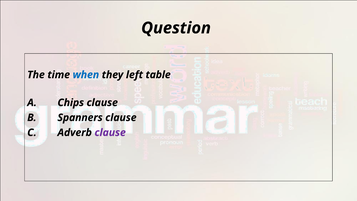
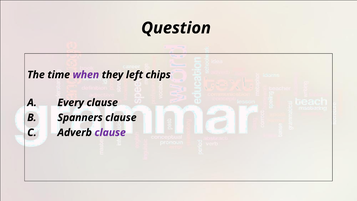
when colour: blue -> purple (86, 75)
table: table -> chips (158, 75)
Chips: Chips -> Every (71, 103)
